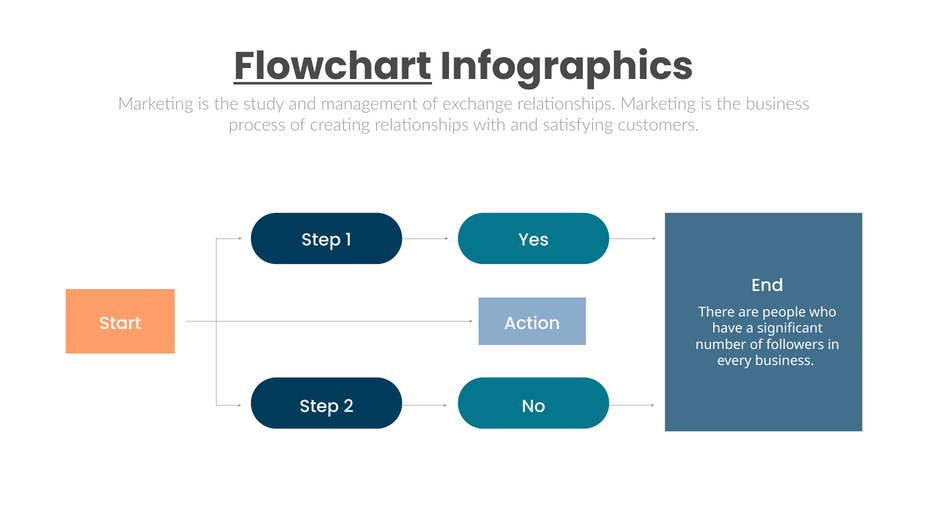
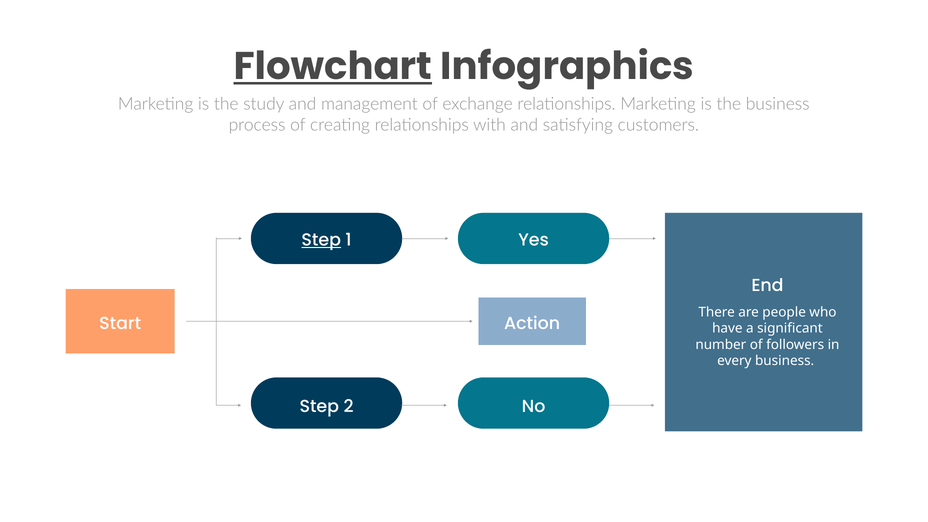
Step underline: none -> present (321, 240)
